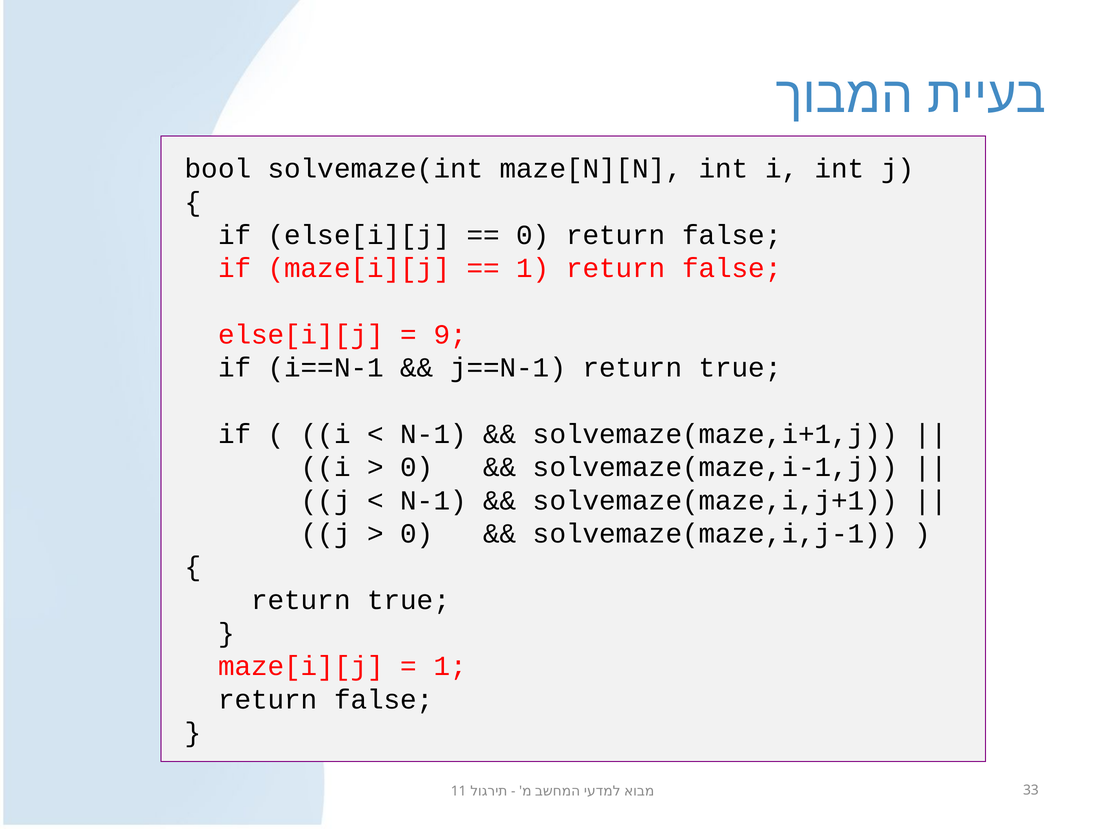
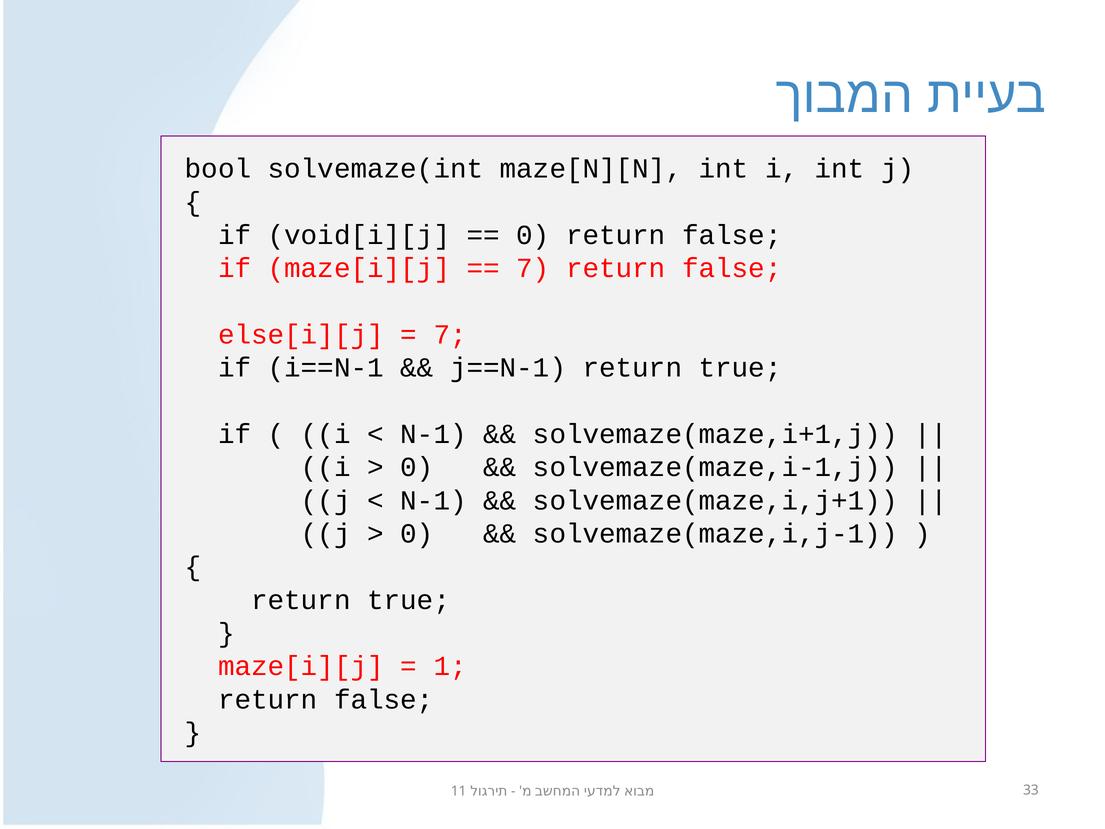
if else[i][j: else[i][j -> void[i][j (359, 235)
1: 1 -> 7 (533, 268)
9: 9 -> 7 (450, 335)
